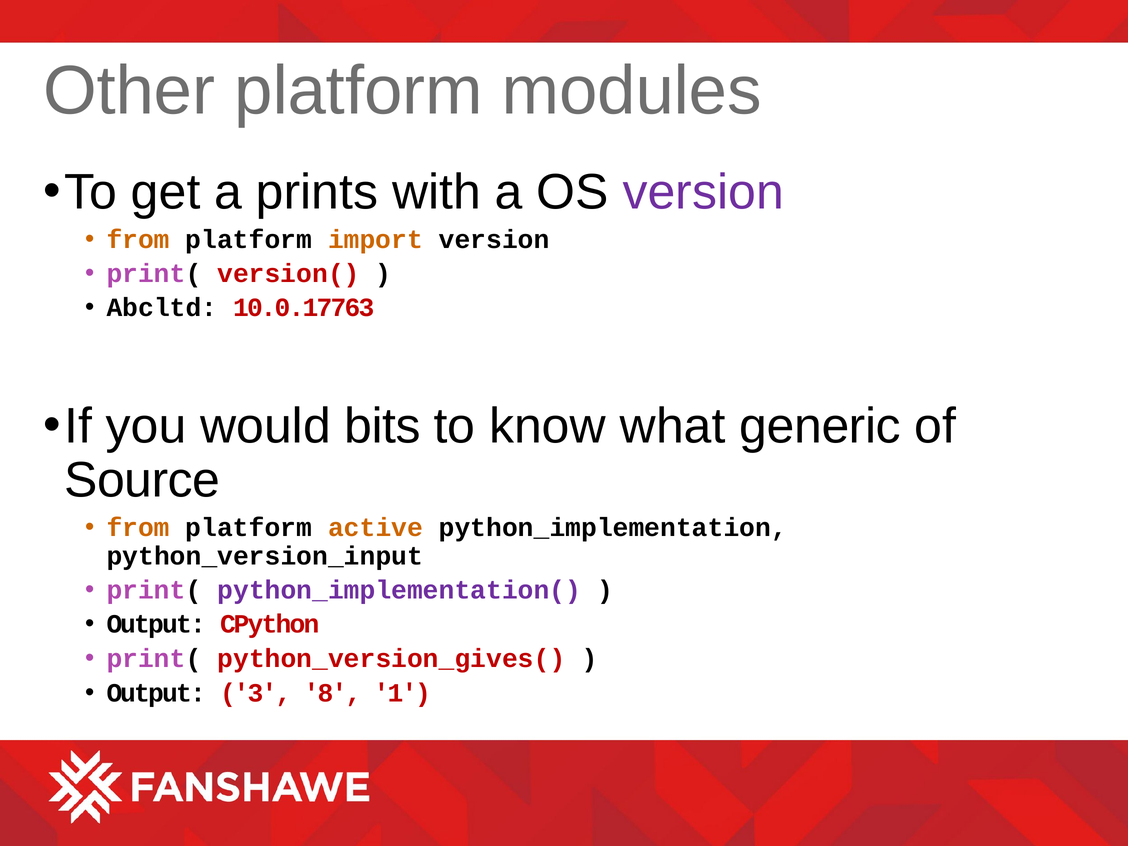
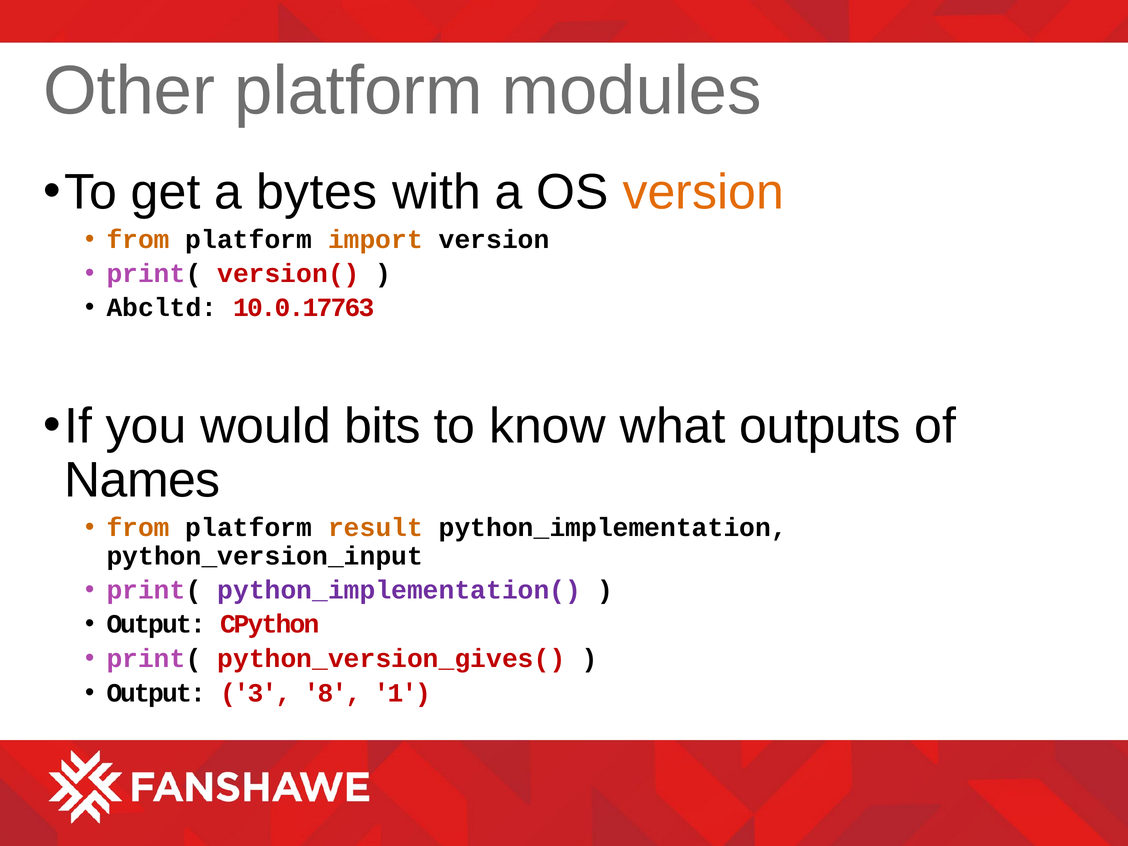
prints: prints -> bytes (317, 192)
version colour: purple -> orange (703, 192)
generic: generic -> outputs (820, 426)
Source: Source -> Names (142, 480)
active: active -> result (376, 528)
